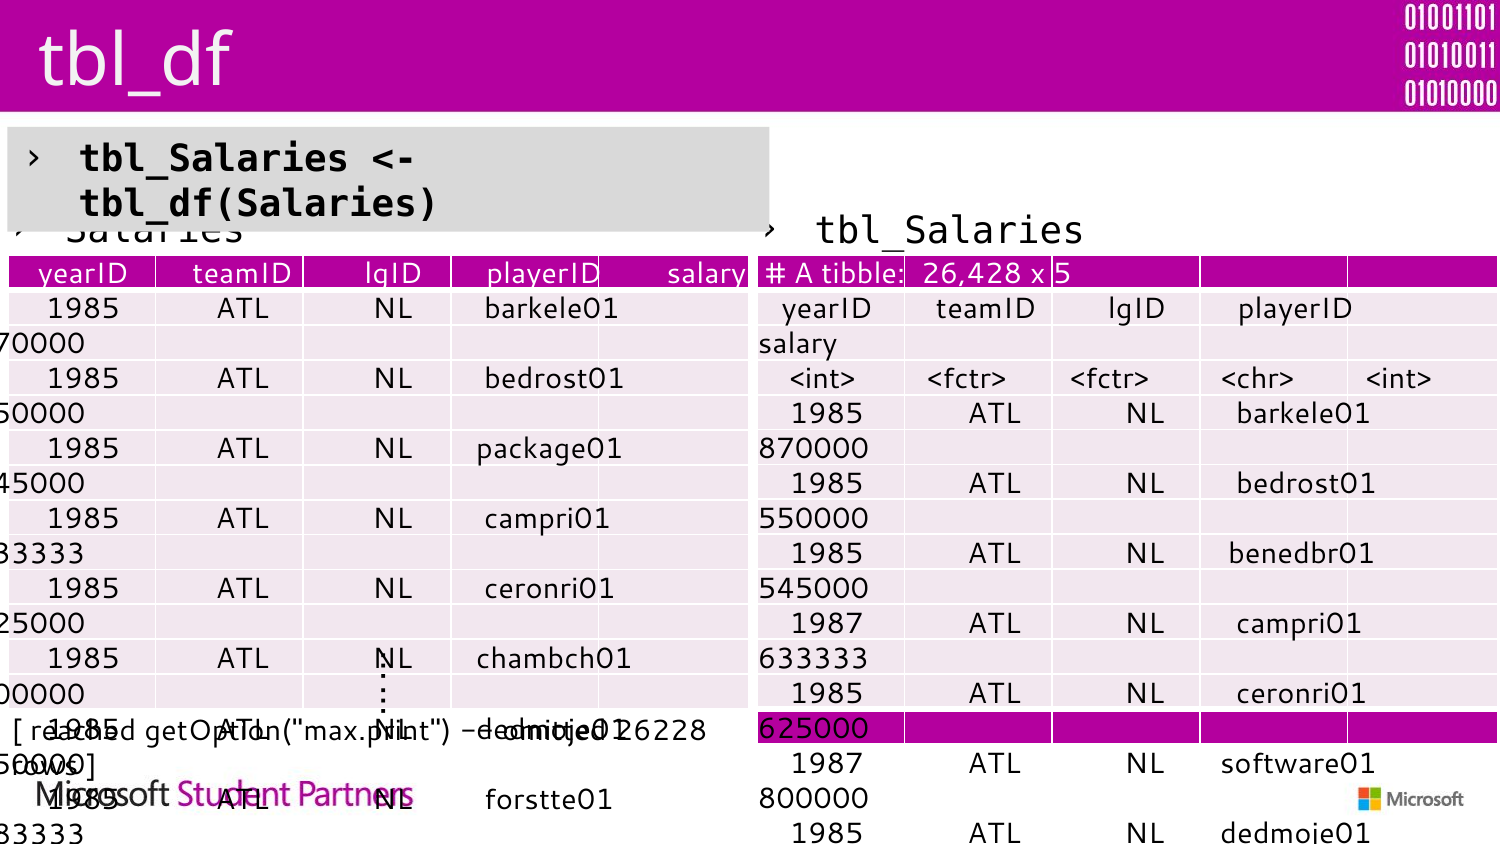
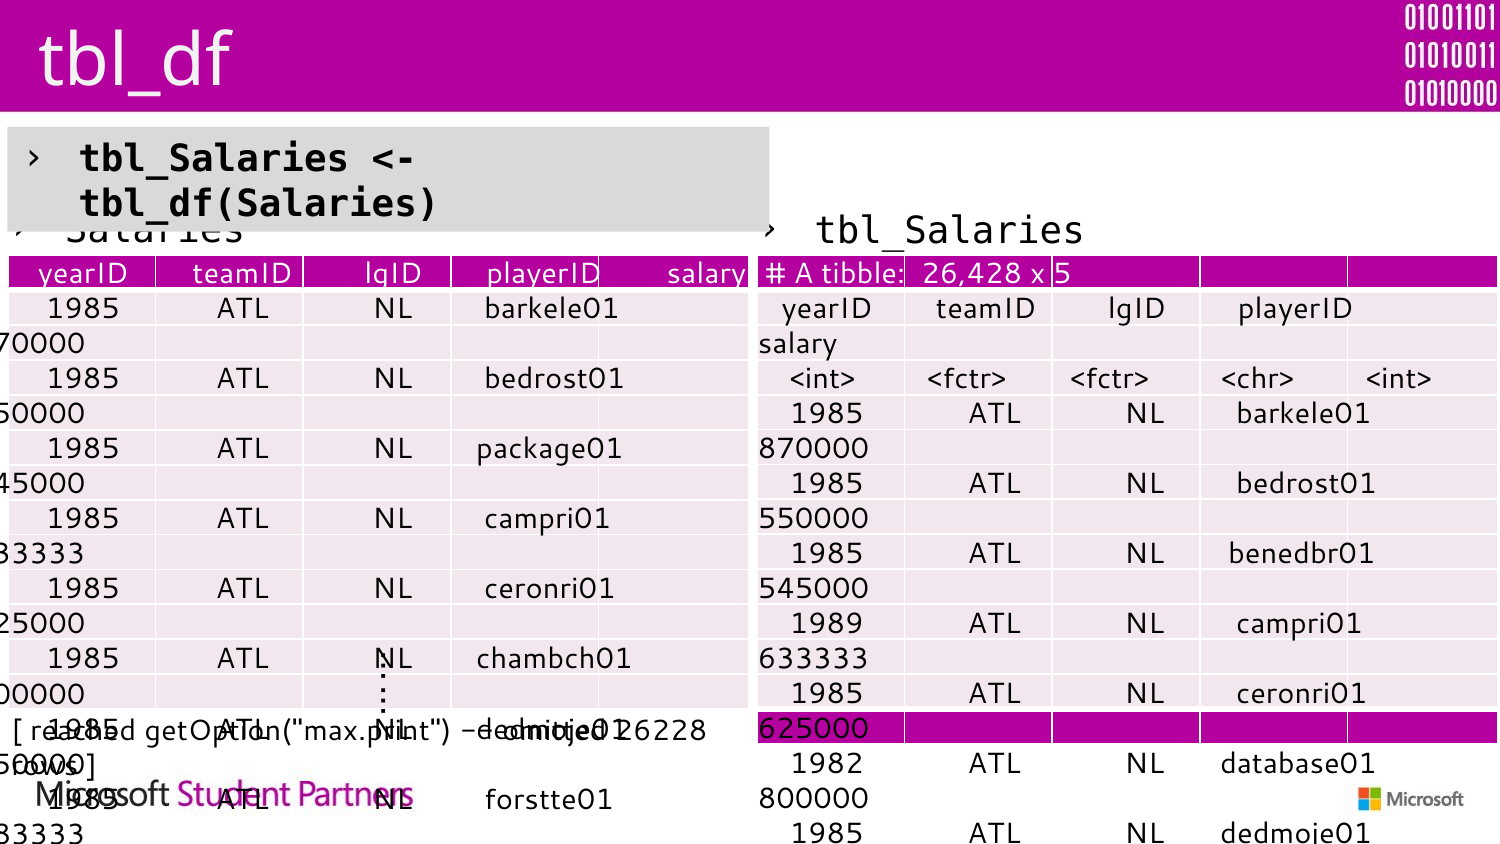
1987: 1987 -> 1989 (827, 624)
1987: 1987 -> 1982 (827, 764)
software01: software01 -> database01 (1298, 764)
